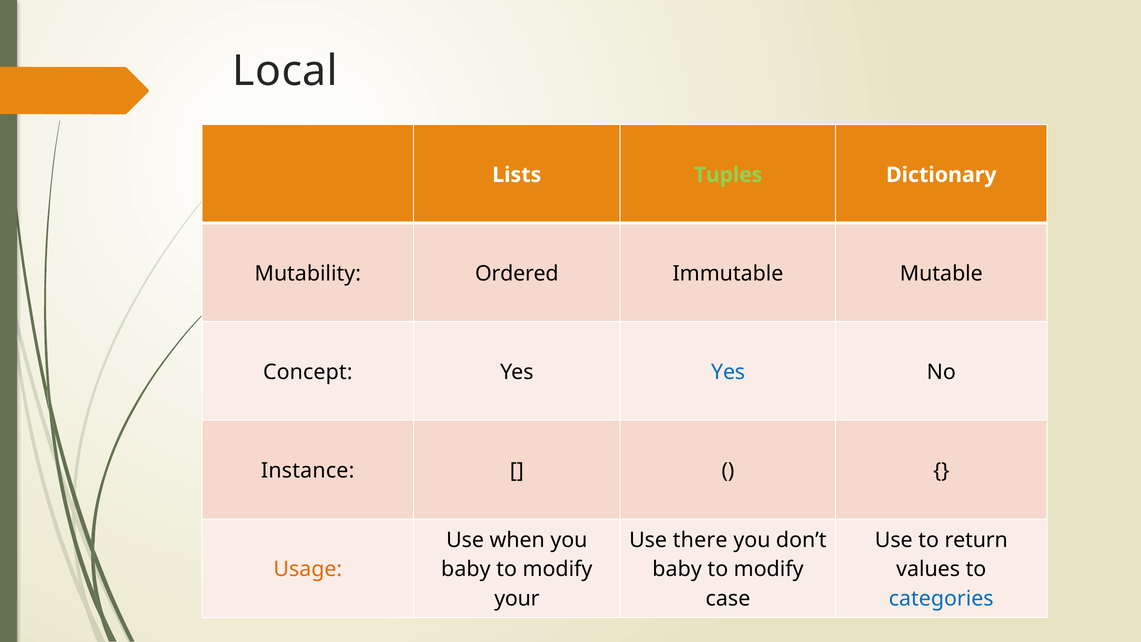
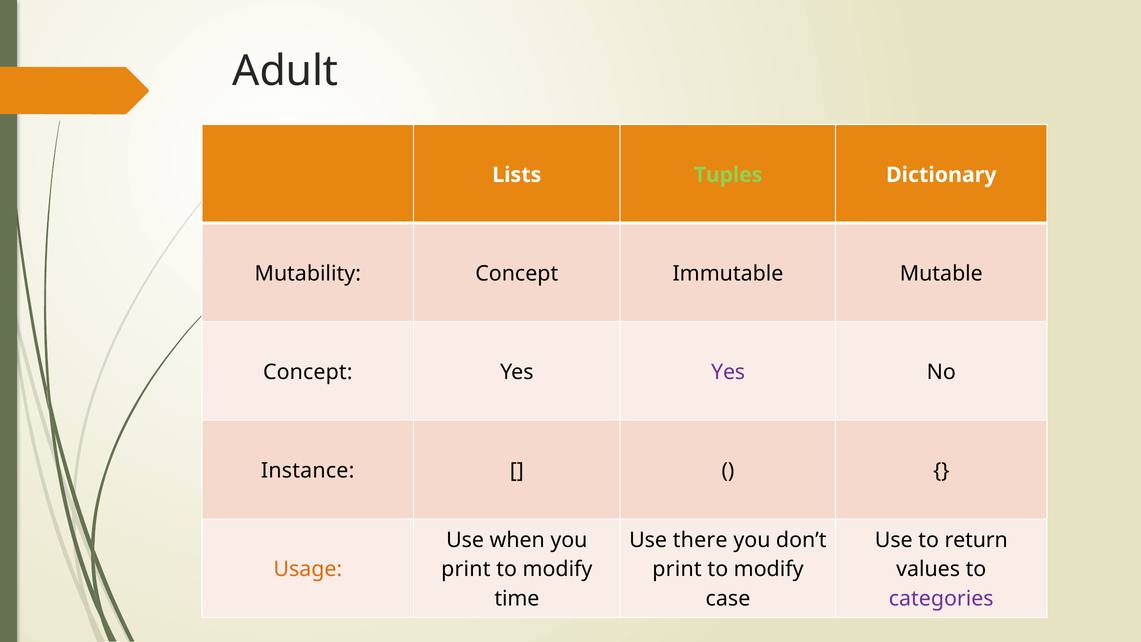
Local: Local -> Adult (285, 71)
Mutability Ordered: Ordered -> Concept (517, 273)
Yes colour: blue -> purple (728, 372)
baby: baby -> print (466, 569)
baby: baby -> print (677, 569)
your: your -> time (517, 598)
categories colour: blue -> purple (941, 598)
